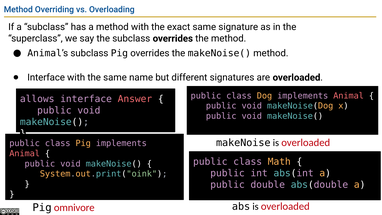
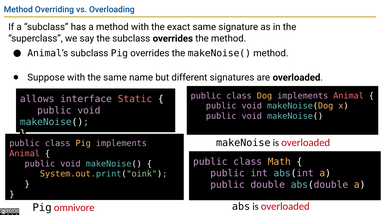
Interface: Interface -> Suppose (46, 77)
Answer: Answer -> Static (135, 99)
